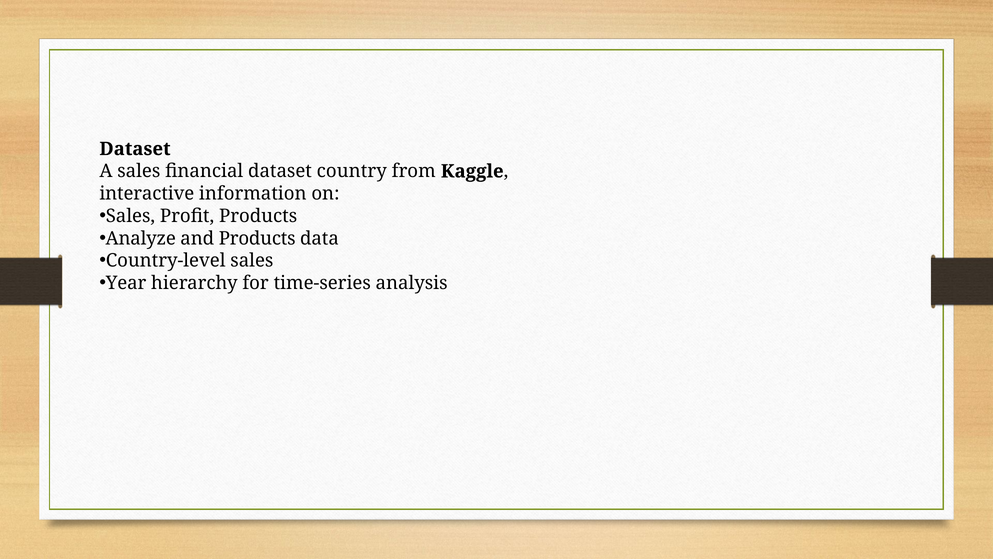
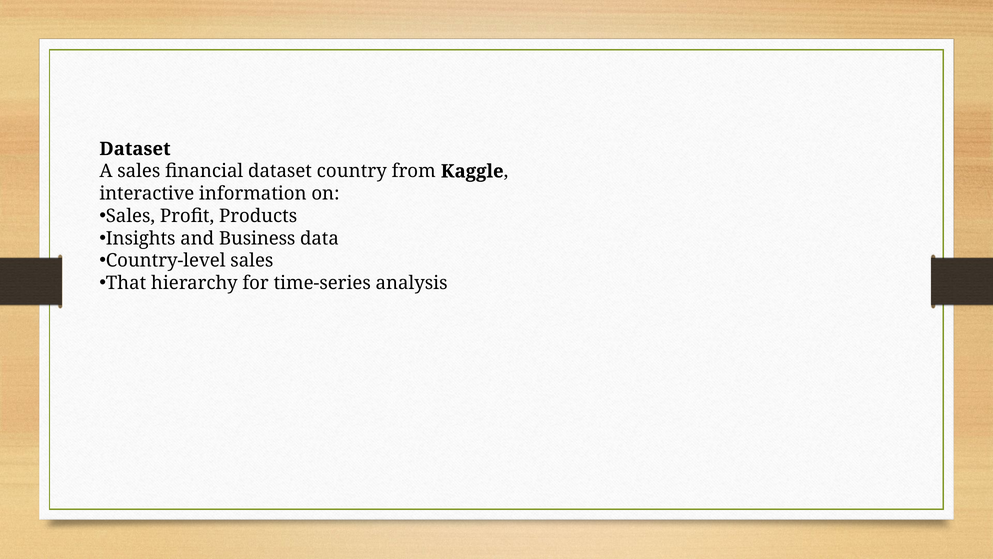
Analyze: Analyze -> Insights (141, 238)
and Products: Products -> Business (257, 238)
Year: Year -> That (126, 283)
